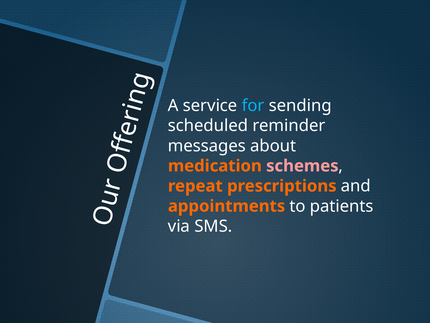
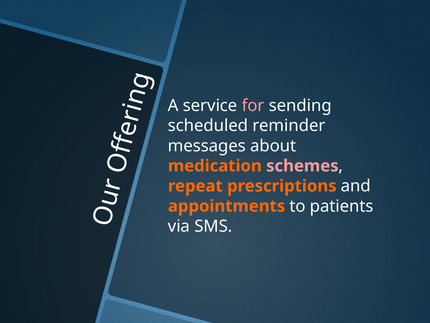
for colour: light blue -> pink (253, 105)
